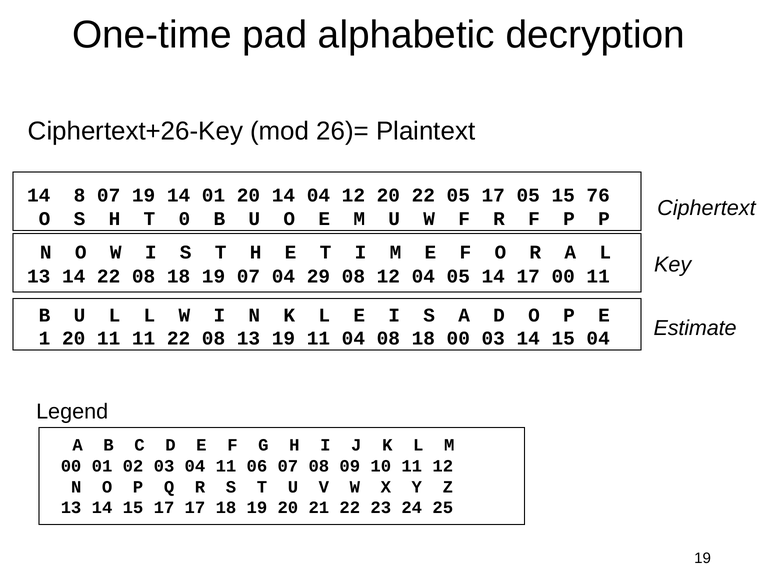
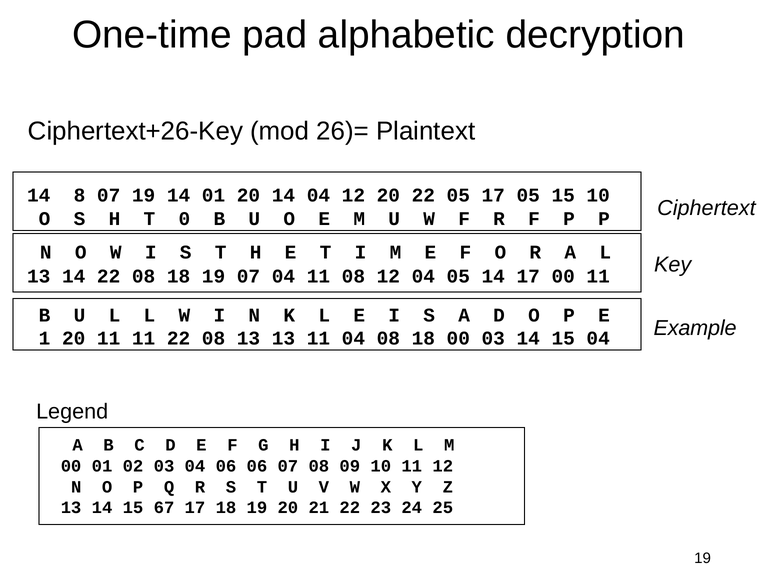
15 76: 76 -> 10 (598, 195)
04 29: 29 -> 11 (318, 276)
Estimate: Estimate -> Example (695, 328)
13 19: 19 -> 13 (283, 338)
04 11: 11 -> 06 (226, 466)
15 17: 17 -> 67 (164, 507)
